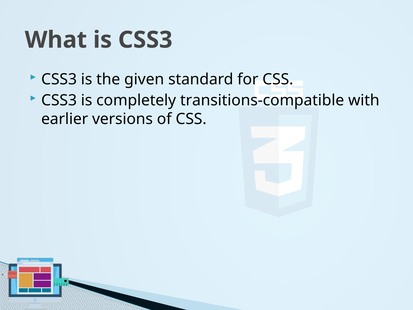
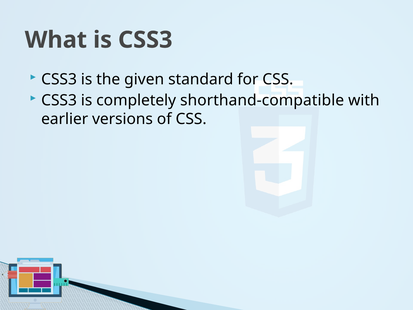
transitions-compatible: transitions-compatible -> shorthand-compatible (262, 100)
